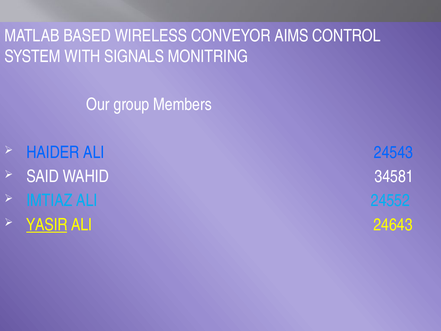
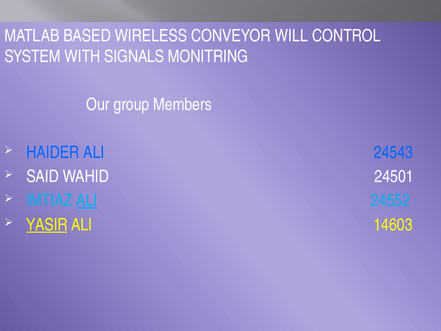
AIMS: AIMS -> WILL (291, 36)
34581: 34581 -> 24501 (394, 176)
ALI underline: none -> present (87, 200)
24643: 24643 -> 14603 (393, 225)
